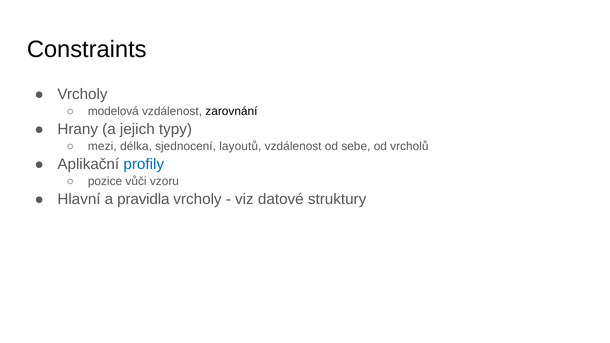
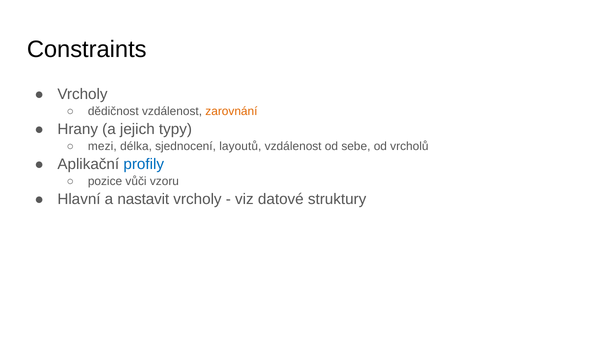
modelová: modelová -> dědičnost (113, 111)
zarovnání colour: black -> orange (231, 111)
pravidla: pravidla -> nastavit (143, 199)
